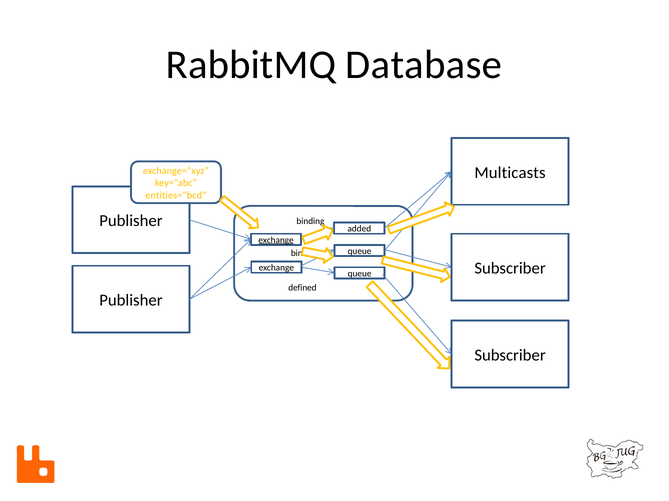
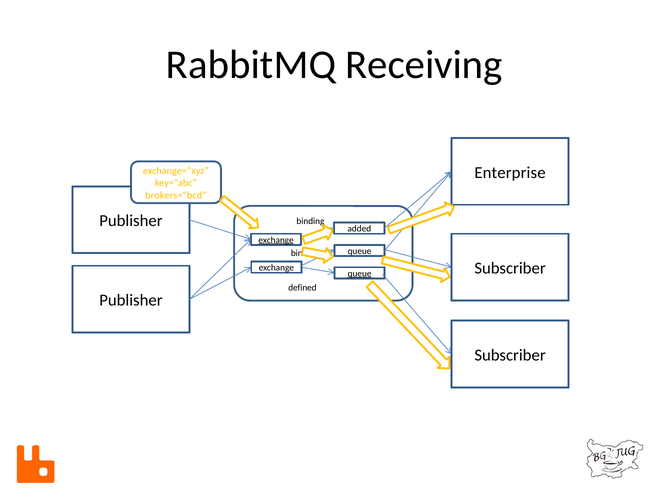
Database: Database -> Receiving (424, 65)
Multicasts: Multicasts -> Enterprise (510, 173)
entities=“bcd: entities=“bcd -> brokers=“bcd (176, 196)
queue underline: none -> present (360, 274)
